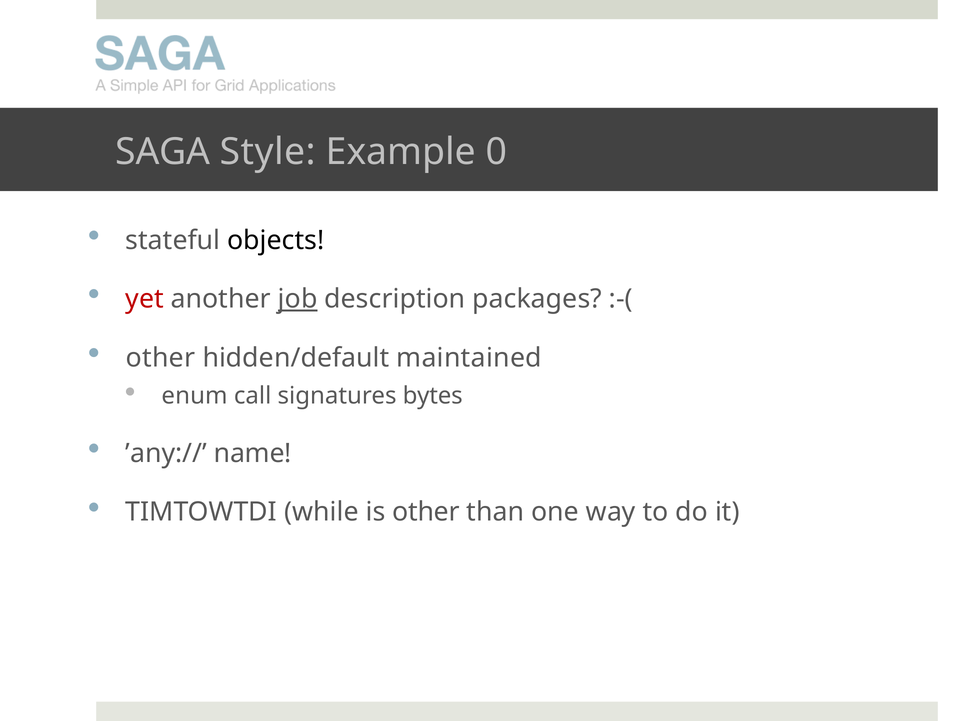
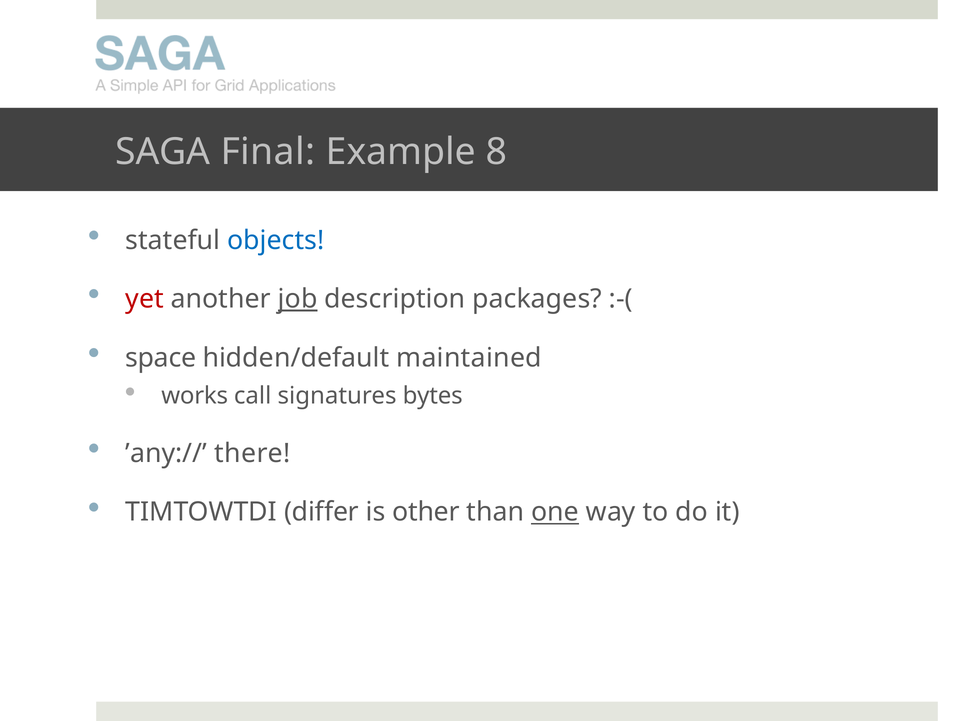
Style: Style -> Final (268, 152)
0: 0 -> 8 (496, 152)
objects colour: black -> blue (276, 240)
other: other -> space (161, 358)
enum: enum -> works (195, 396)
name: name -> there (252, 454)
while: while -> differ (322, 513)
one underline: none -> present (555, 513)
